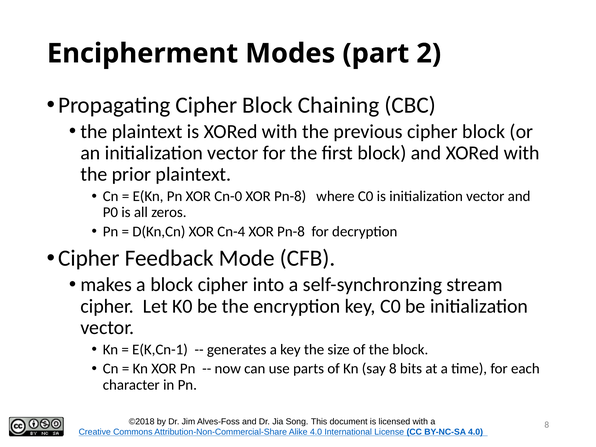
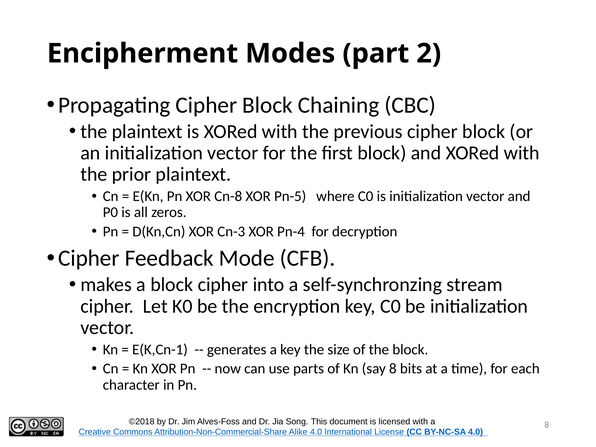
Cn-0: Cn-0 -> Cn-8 (228, 196)
Pn-8: Pn-8 -> Pn-5 (290, 196)
Cn-4: Cn-4 -> Cn-3 (231, 232)
Pn-8: Pn-8 -> Pn-4 (291, 232)
